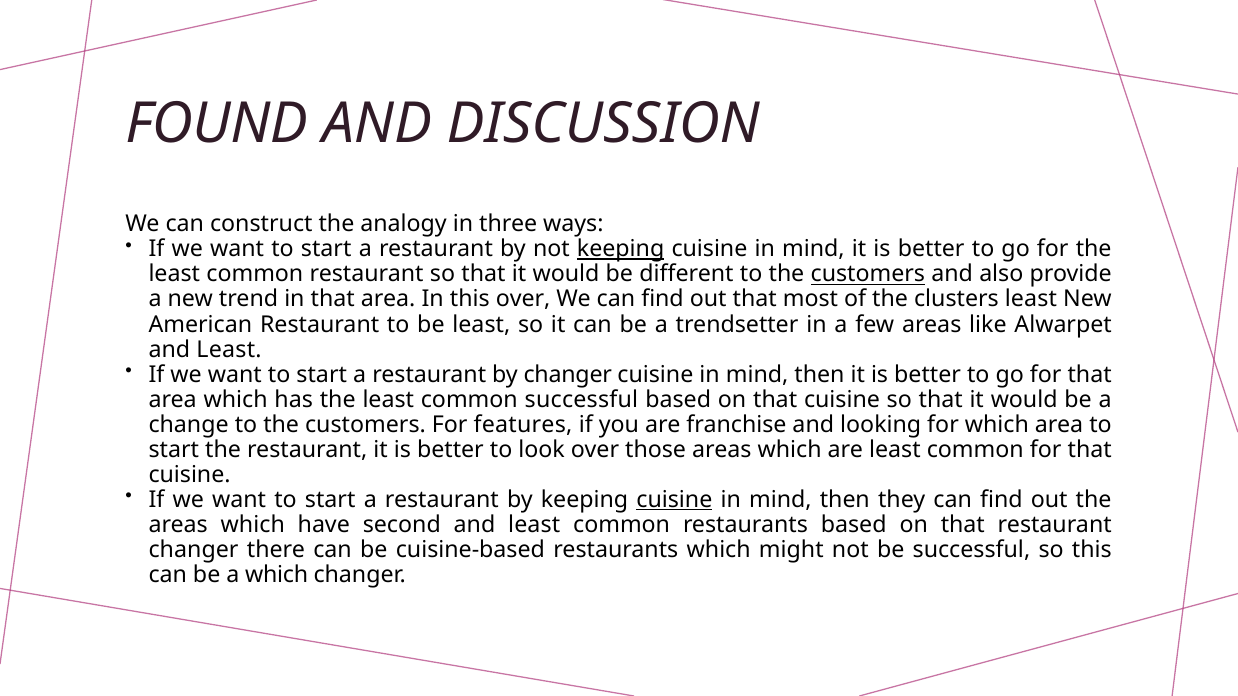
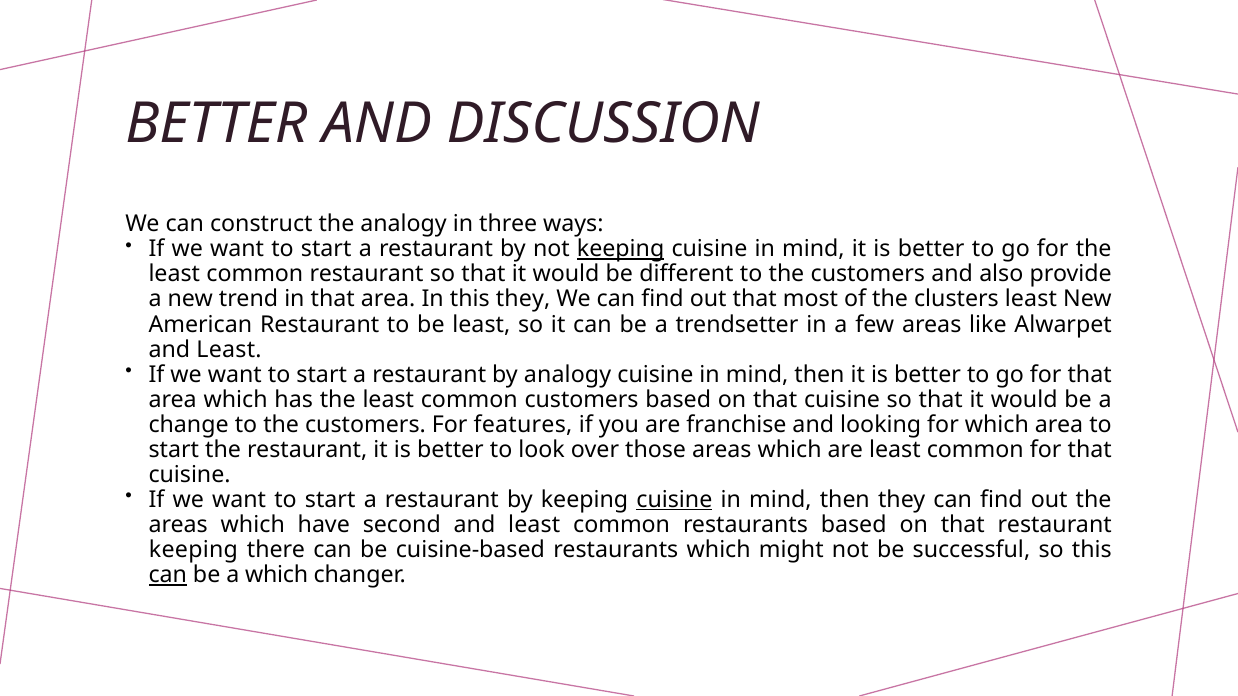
FOUND: FOUND -> BETTER (216, 124)
customers underline: present -> none (868, 274)
this over: over -> they (523, 299)
by changer: changer -> analogy (568, 375)
common successful: successful -> customers (582, 400)
changer: changer -> keeping (193, 550)
can underline: none -> present (168, 575)
